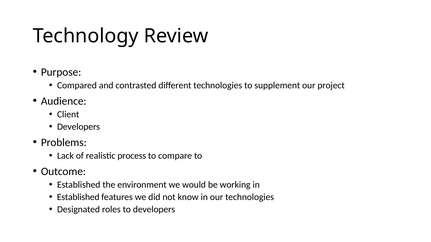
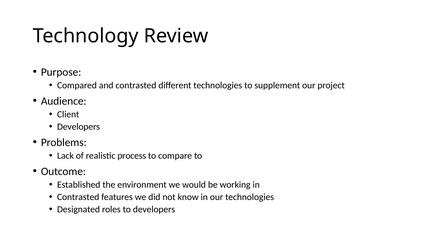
Established: Established -> Contrasted (78, 197)
